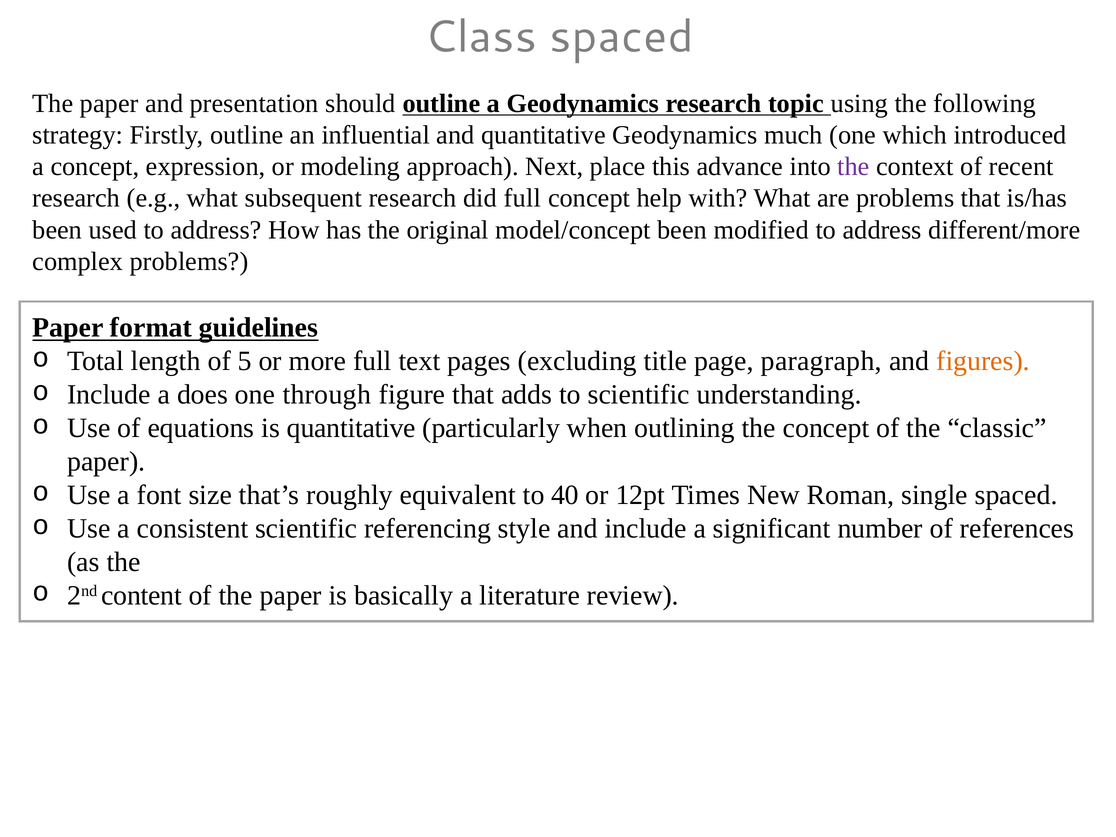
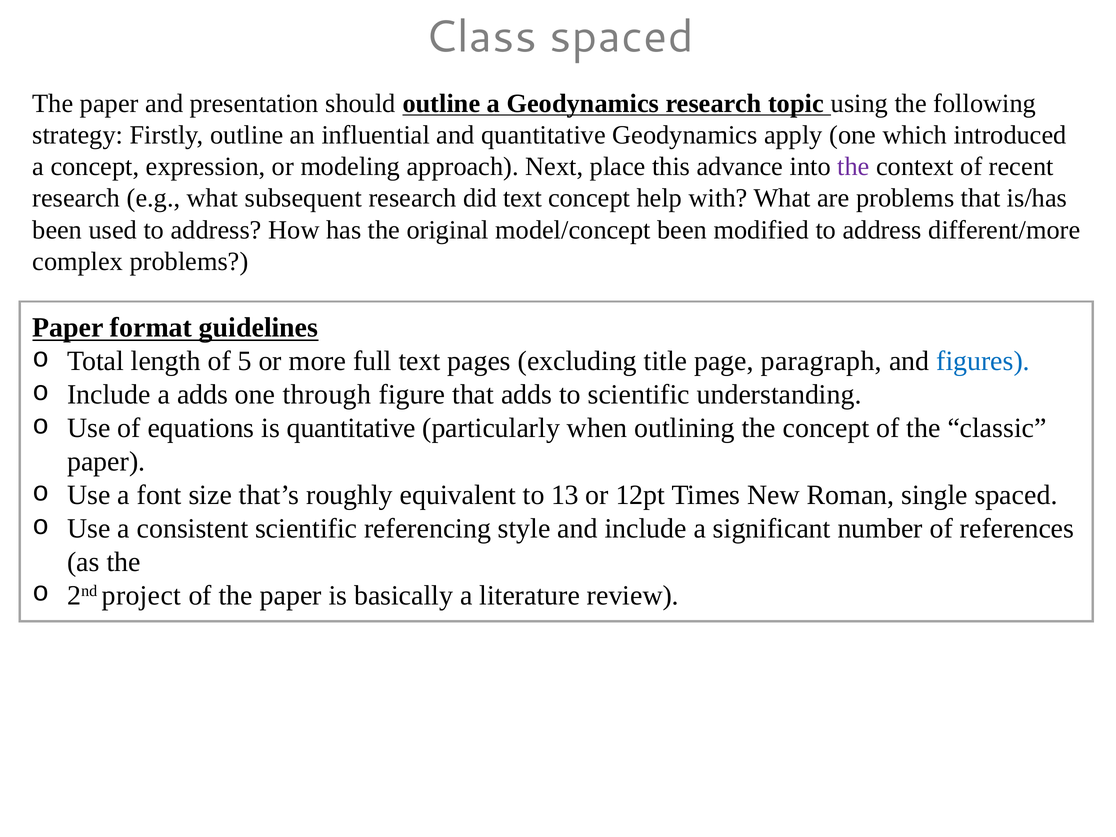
much: much -> apply (793, 135)
did full: full -> text (523, 198)
figures colour: orange -> blue (983, 361)
a does: does -> adds (203, 395)
40: 40 -> 13 (565, 495)
content: content -> project (141, 596)
